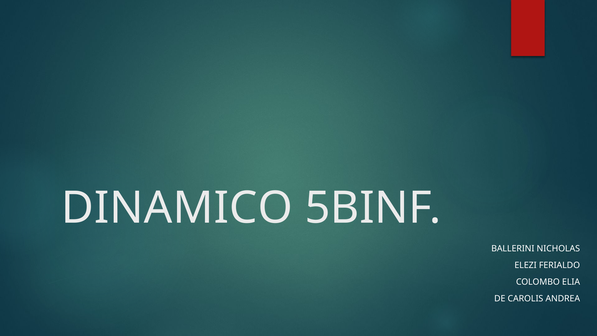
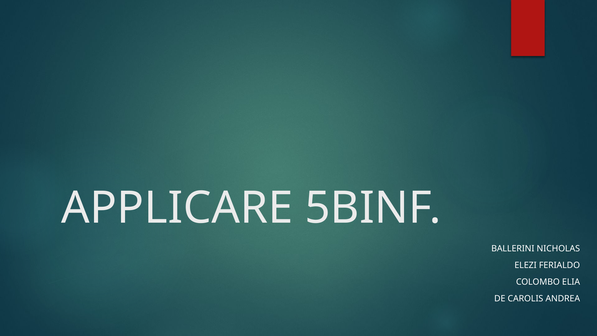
DINAMICO: DINAMICO -> APPLICARE (177, 208)
